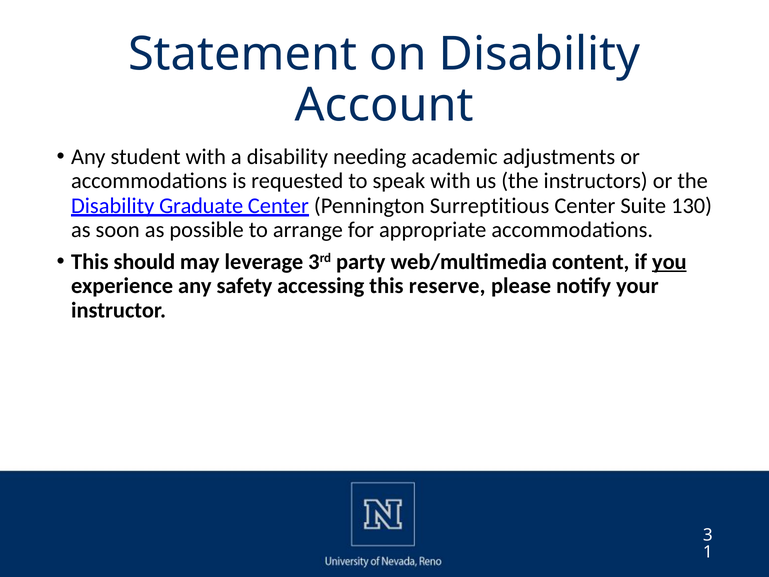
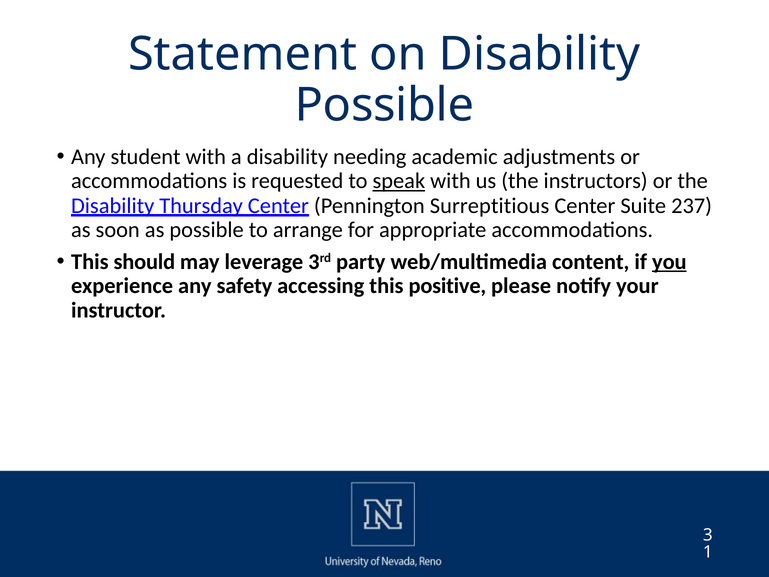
Account: Account -> Possible (385, 105)
speak underline: none -> present (399, 181)
Graduate: Graduate -> Thursday (201, 206)
130: 130 -> 237 (692, 206)
reserve: reserve -> positive (447, 286)
